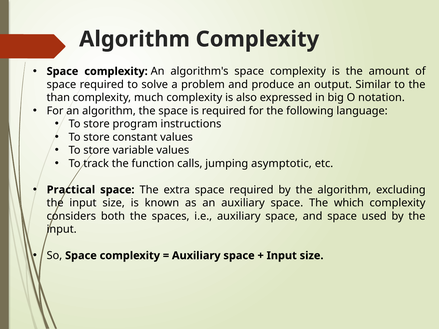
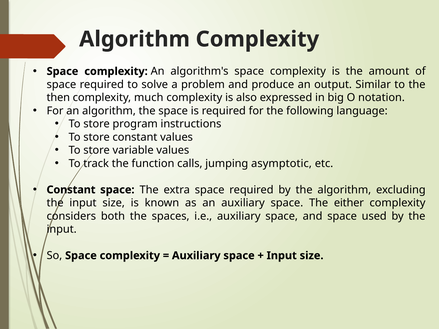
than: than -> then (58, 98)
Practical: Practical -> Constant (71, 190)
which: which -> either (349, 203)
